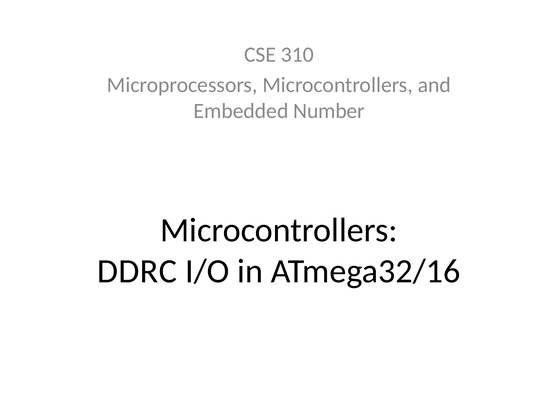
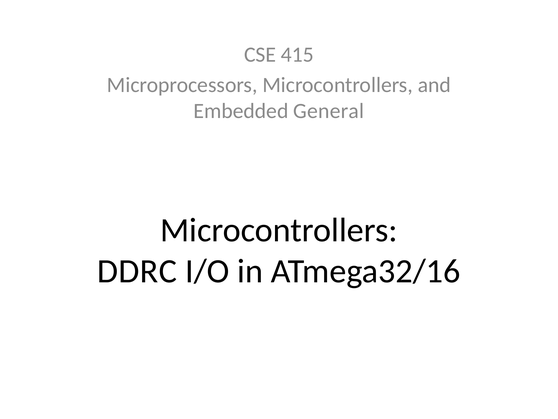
310: 310 -> 415 (297, 55)
Number: Number -> General (329, 111)
